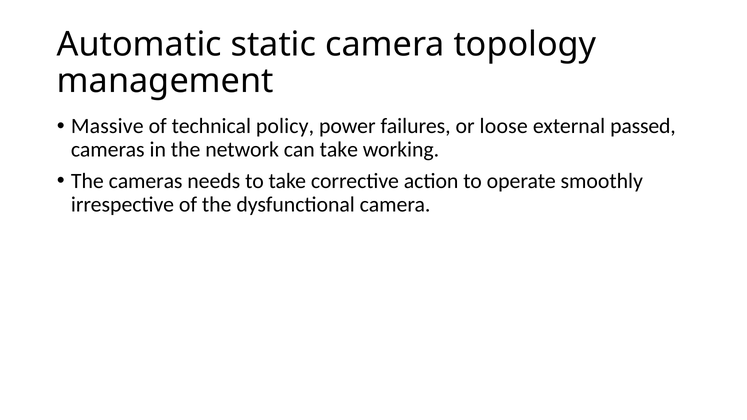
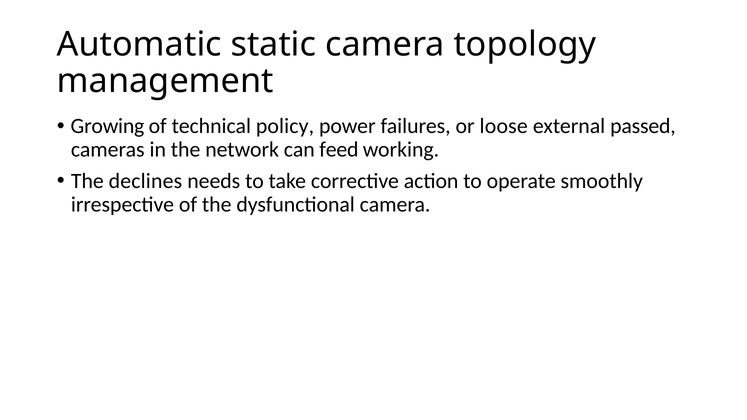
Massive: Massive -> Growing (107, 126)
can take: take -> feed (339, 150)
The cameras: cameras -> declines (145, 181)
